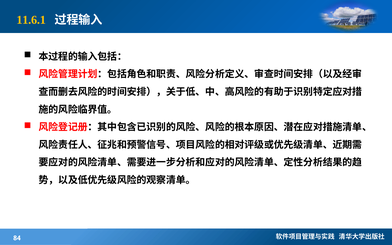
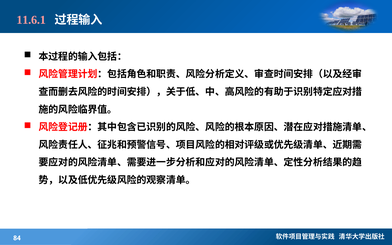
11.6.1 colour: yellow -> pink (31, 20)
